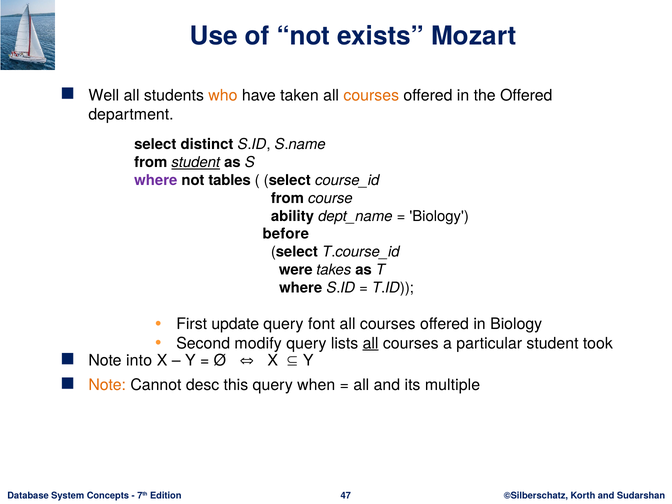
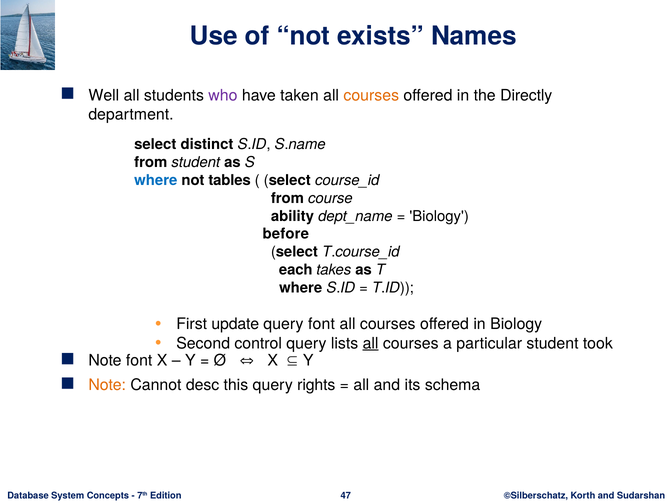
Mozart: Mozart -> Names (474, 36)
who colour: orange -> purple (223, 95)
the Offered: Offered -> Directly (526, 95)
student underline: present -> none (196, 162)
where colour: purple -> blue (156, 180)
were: were -> each (296, 270)
modify: modify -> control (258, 343)
Note into: into -> font (139, 360)
when: when -> rights (316, 385)
multiple: multiple -> schema (453, 385)
